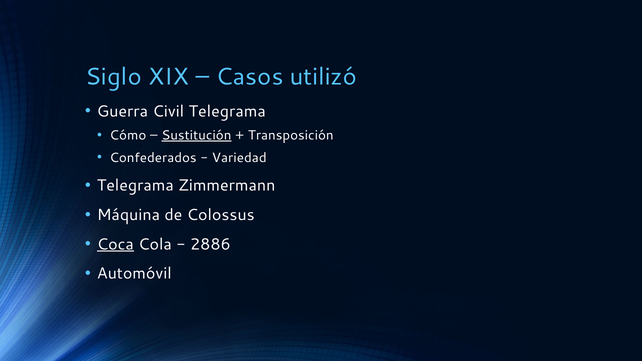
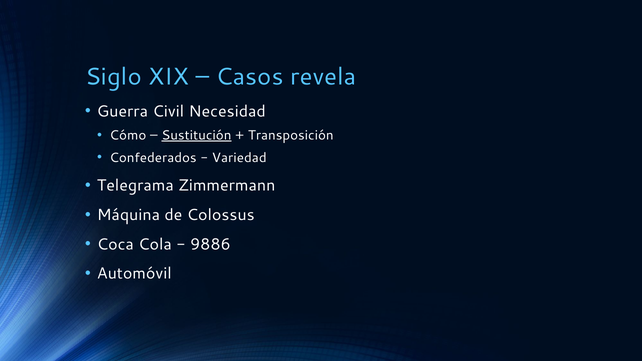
utilizó: utilizó -> revela (323, 77)
Civil Telegrama: Telegrama -> Necesidad (227, 111)
Coca underline: present -> none (115, 244)
2886: 2886 -> 9886 (210, 244)
